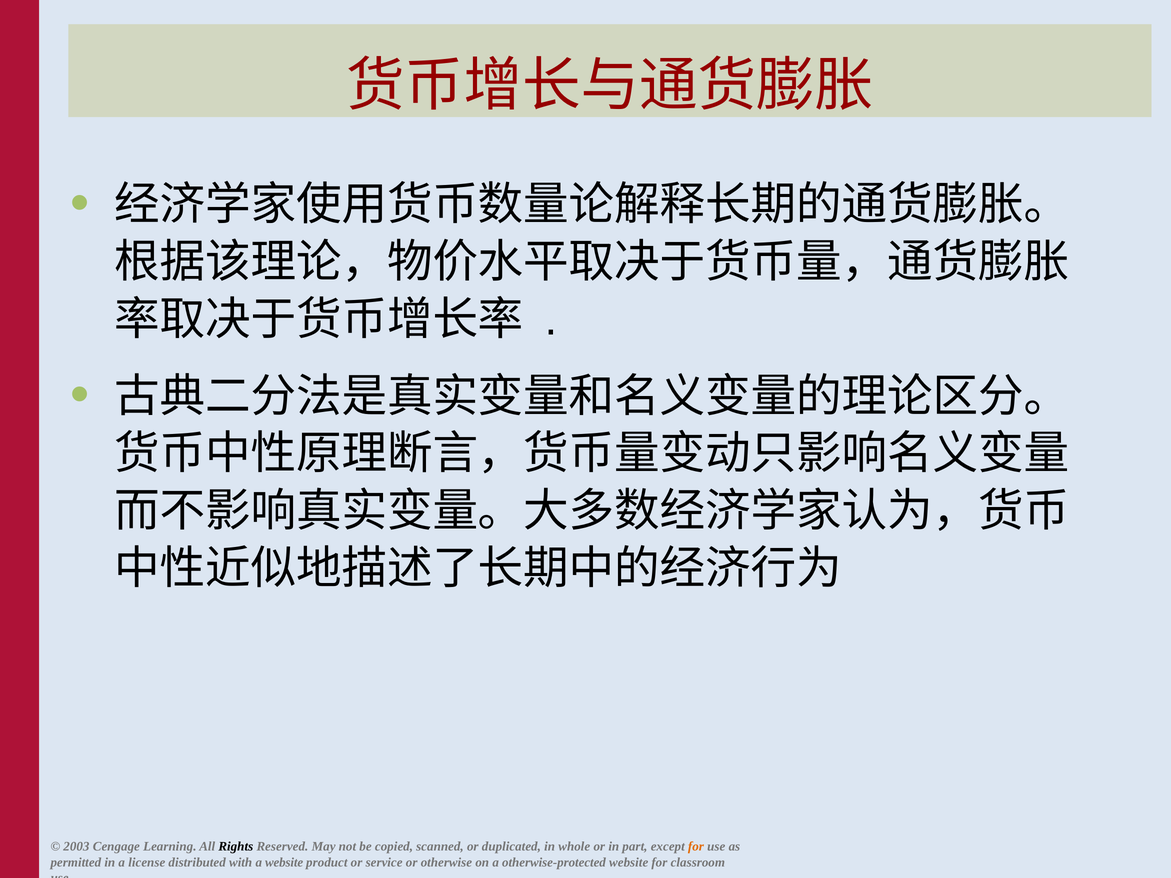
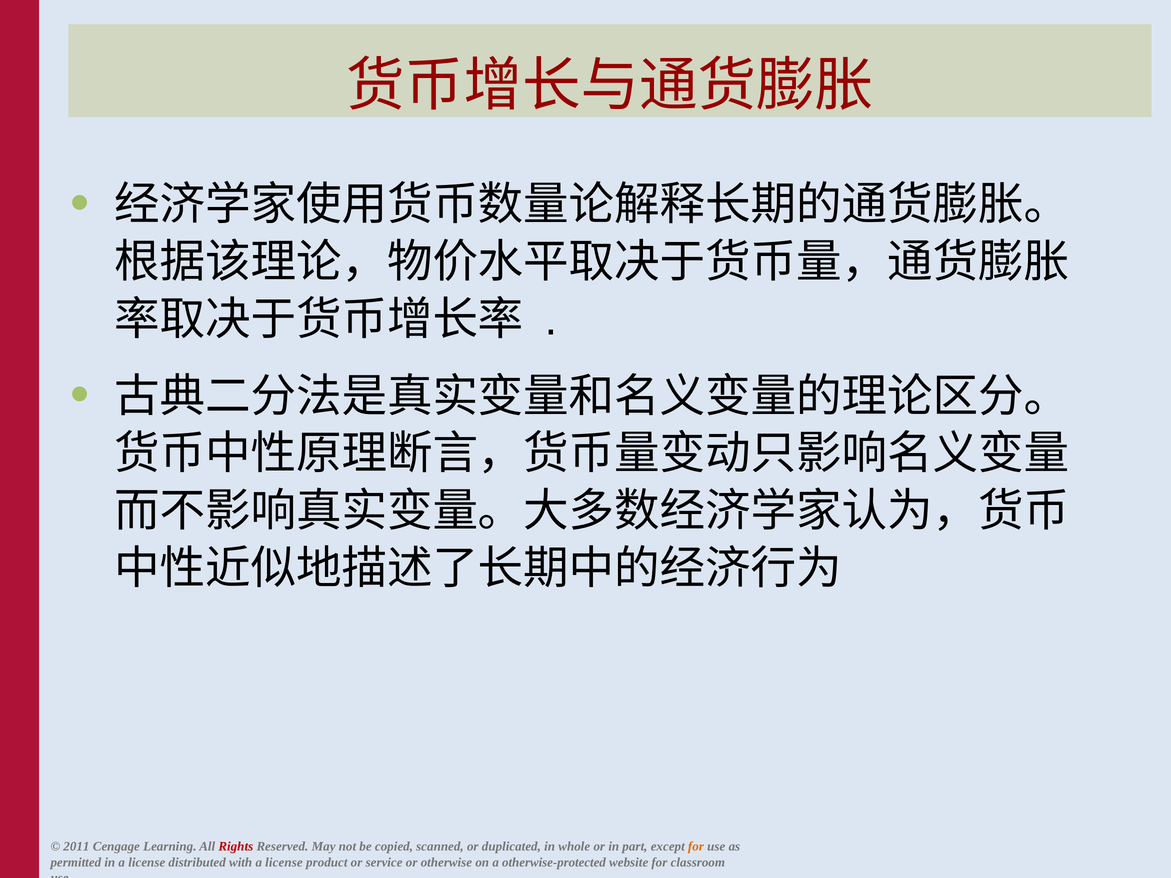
2003: 2003 -> 2011 (76, 847)
Rights colour: black -> red (236, 847)
with a website: website -> license (284, 863)
